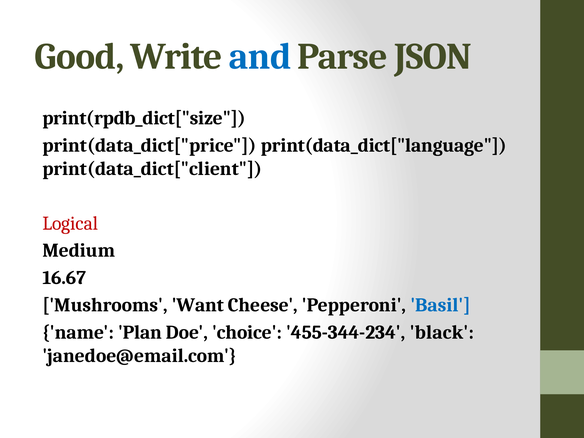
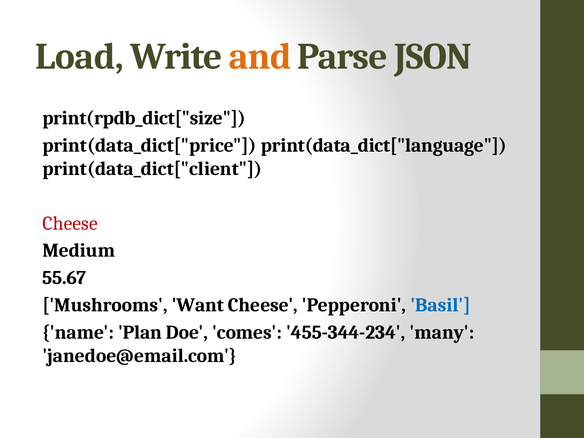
Good: Good -> Load (79, 57)
and colour: blue -> orange (260, 57)
Logical: Logical -> Cheese (70, 223)
16.67: 16.67 -> 55.67 (64, 278)
choice: choice -> comes (247, 332)
black: black -> many (442, 332)
